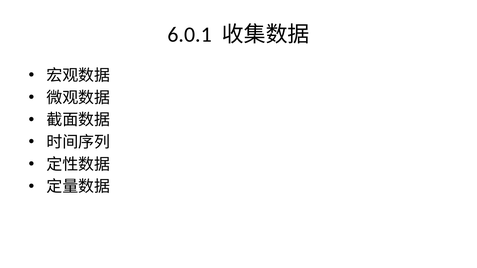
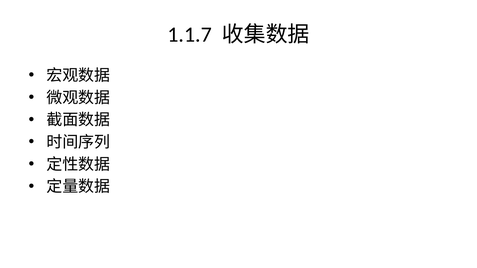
6.0.1: 6.0.1 -> 1.1.7 (190, 35)
